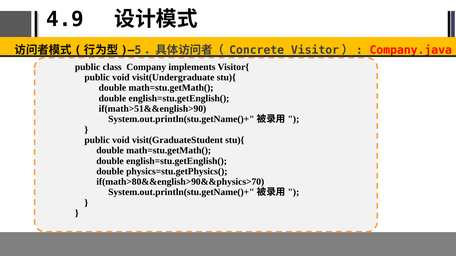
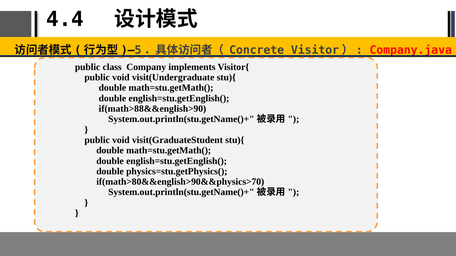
4.9: 4.9 -> 4.4 (65, 19)
if(math>51&&english>90: if(math>51&&english>90 -> if(math>88&&english>90 (152, 109)
